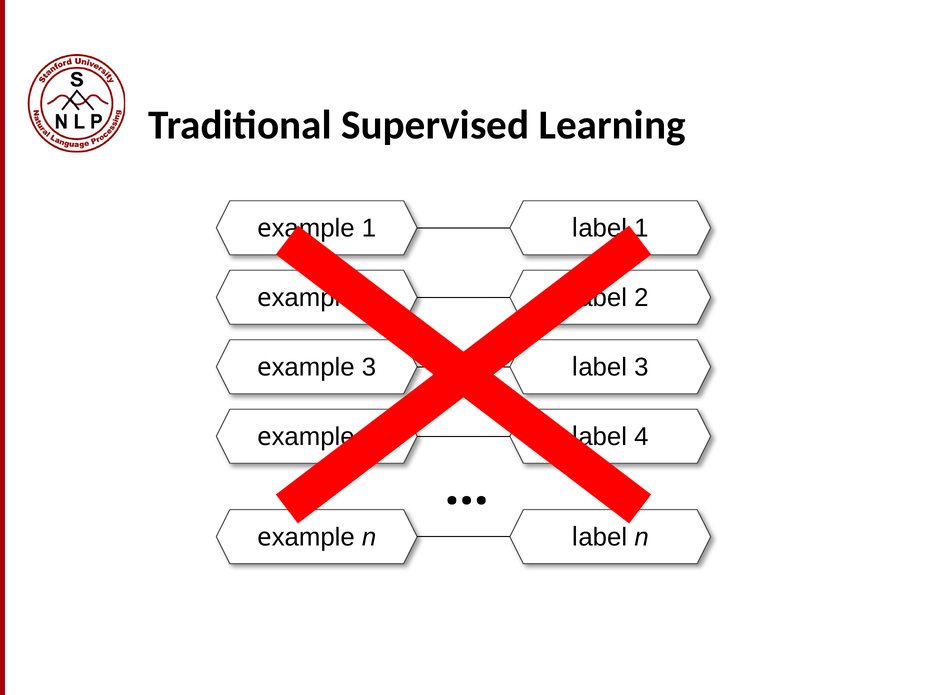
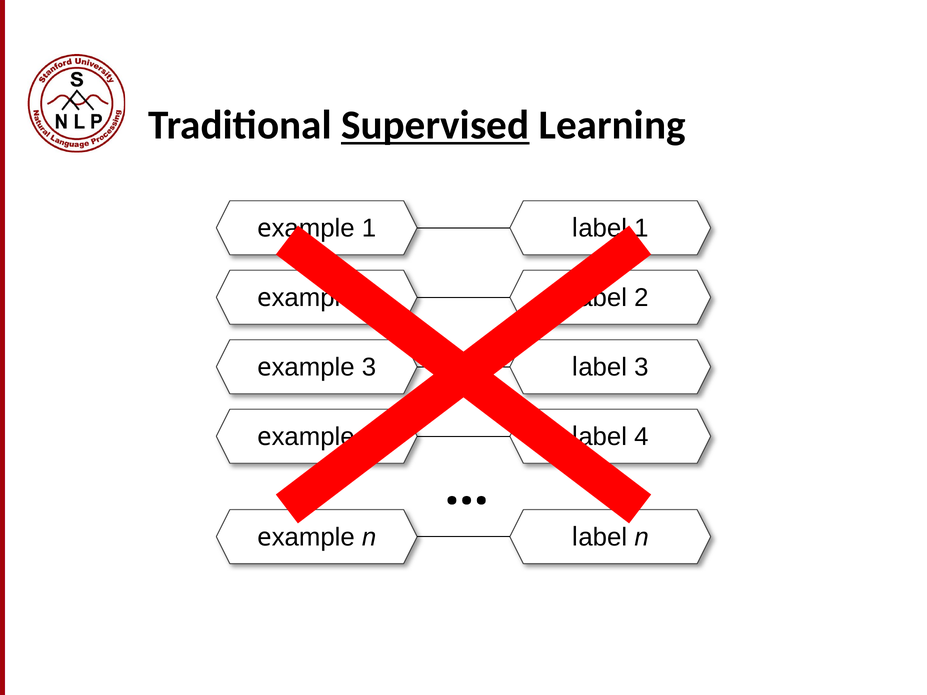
Supervised underline: none -> present (435, 125)
